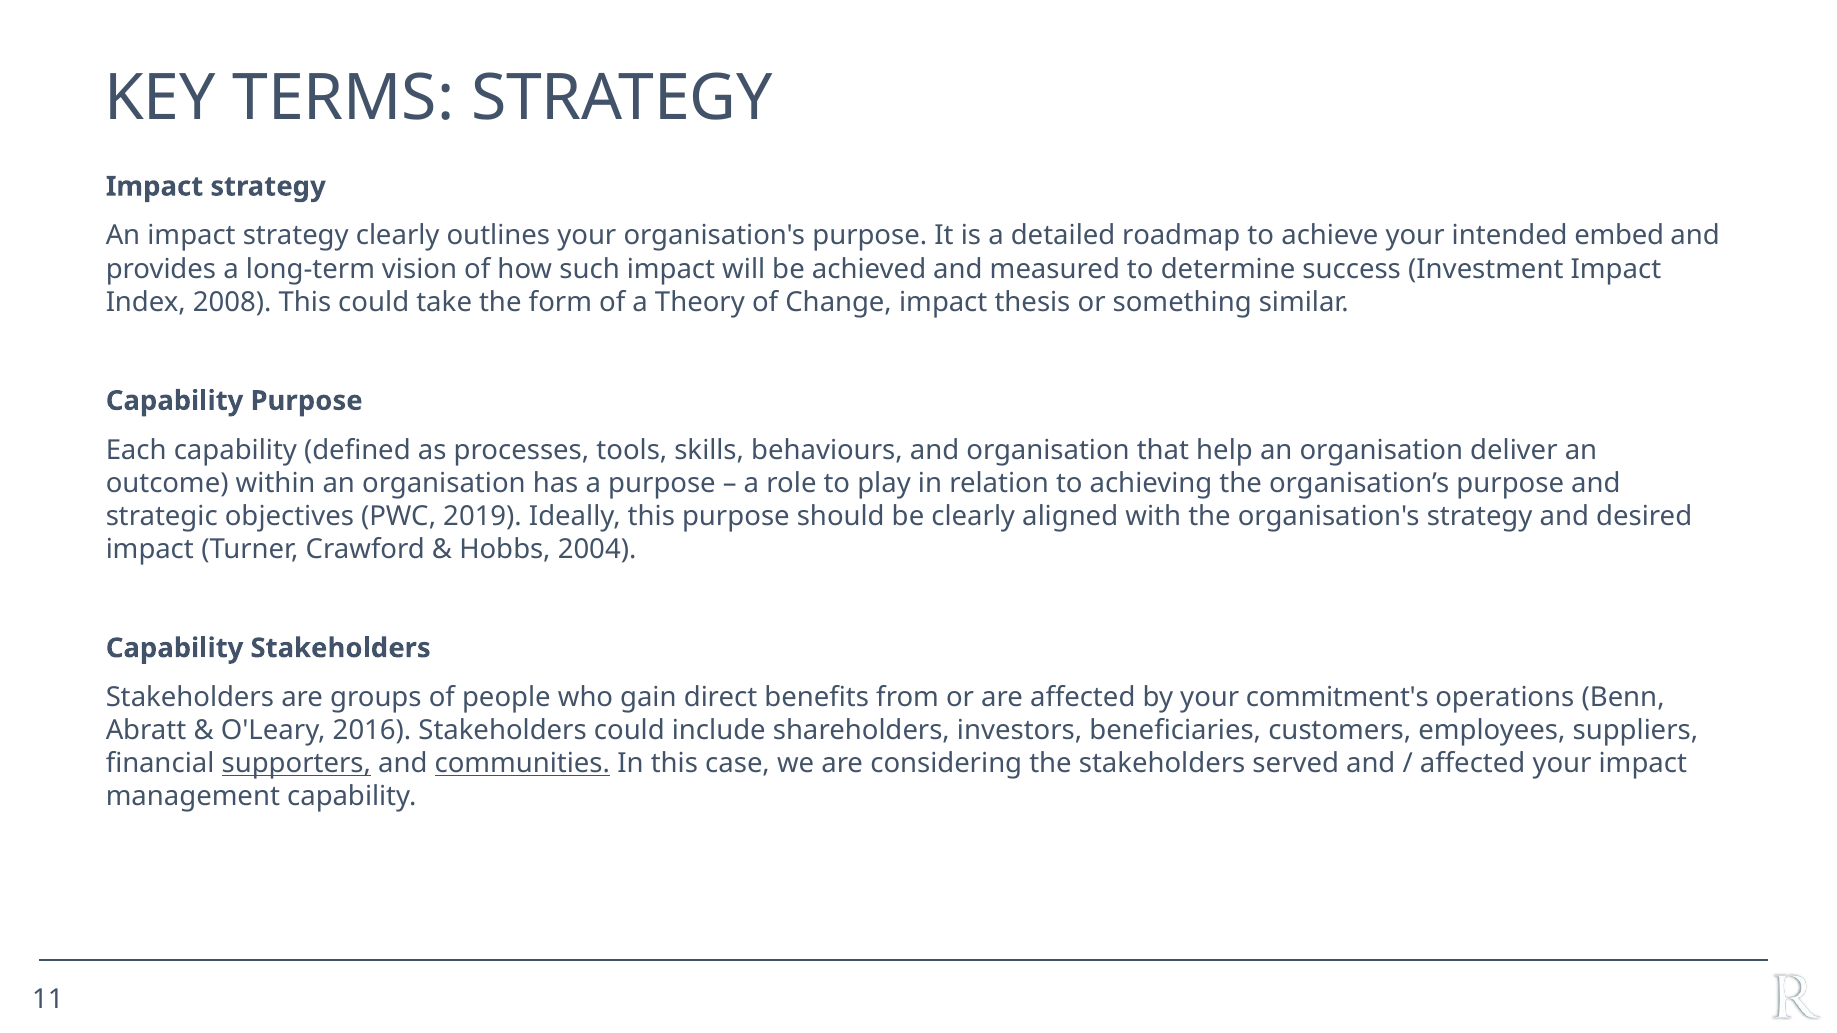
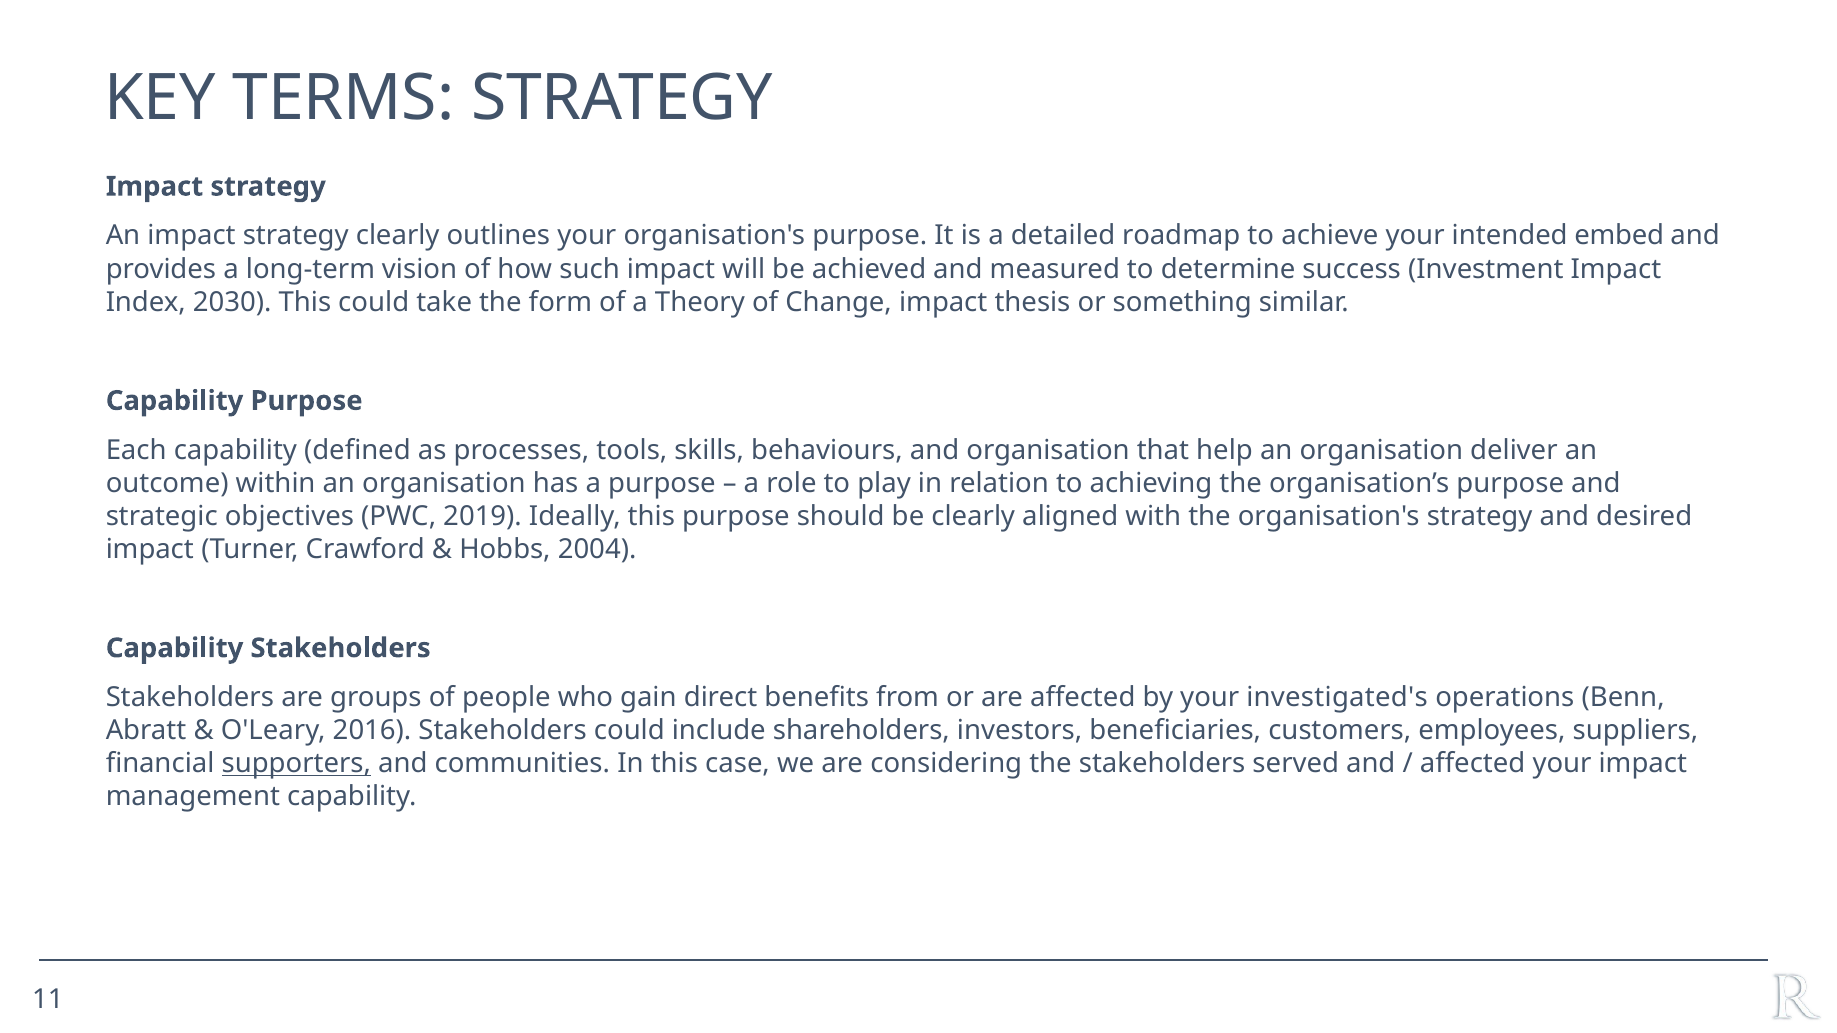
2008: 2008 -> 2030 (232, 302)
commitment's: commitment's -> investigated's (1337, 698)
communities underline: present -> none (522, 764)
